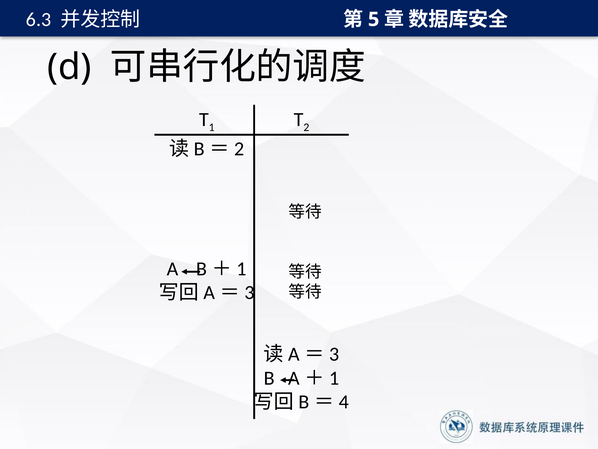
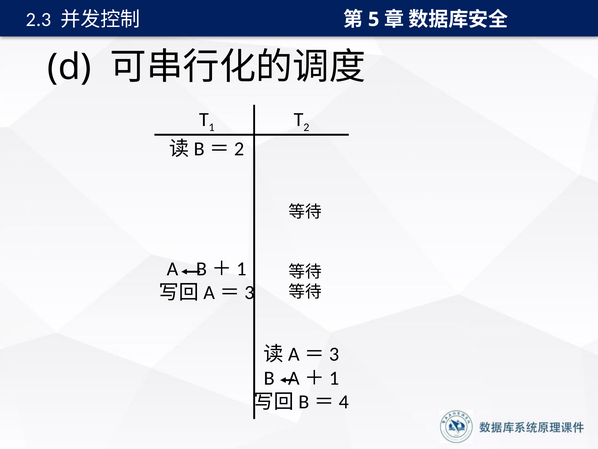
6.3: 6.3 -> 2.3 (39, 20)
